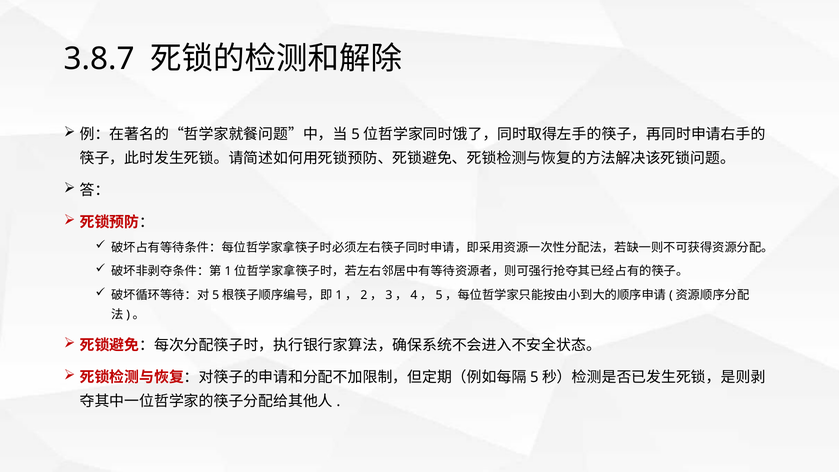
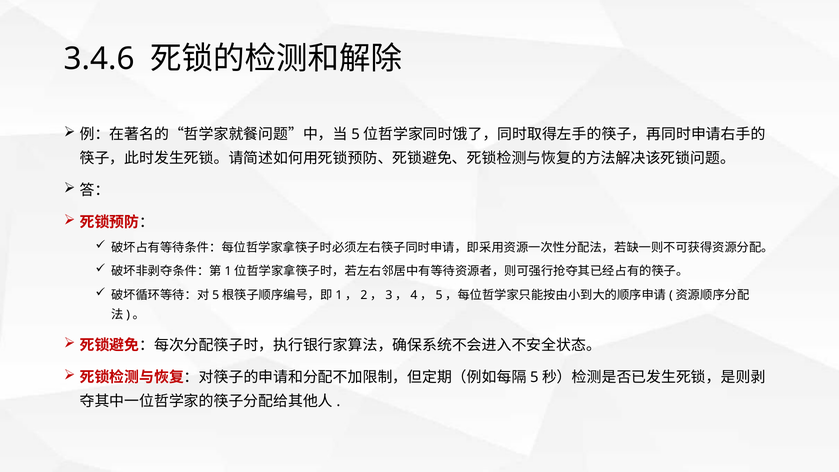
3.8.7: 3.8.7 -> 3.4.6 (99, 59)
